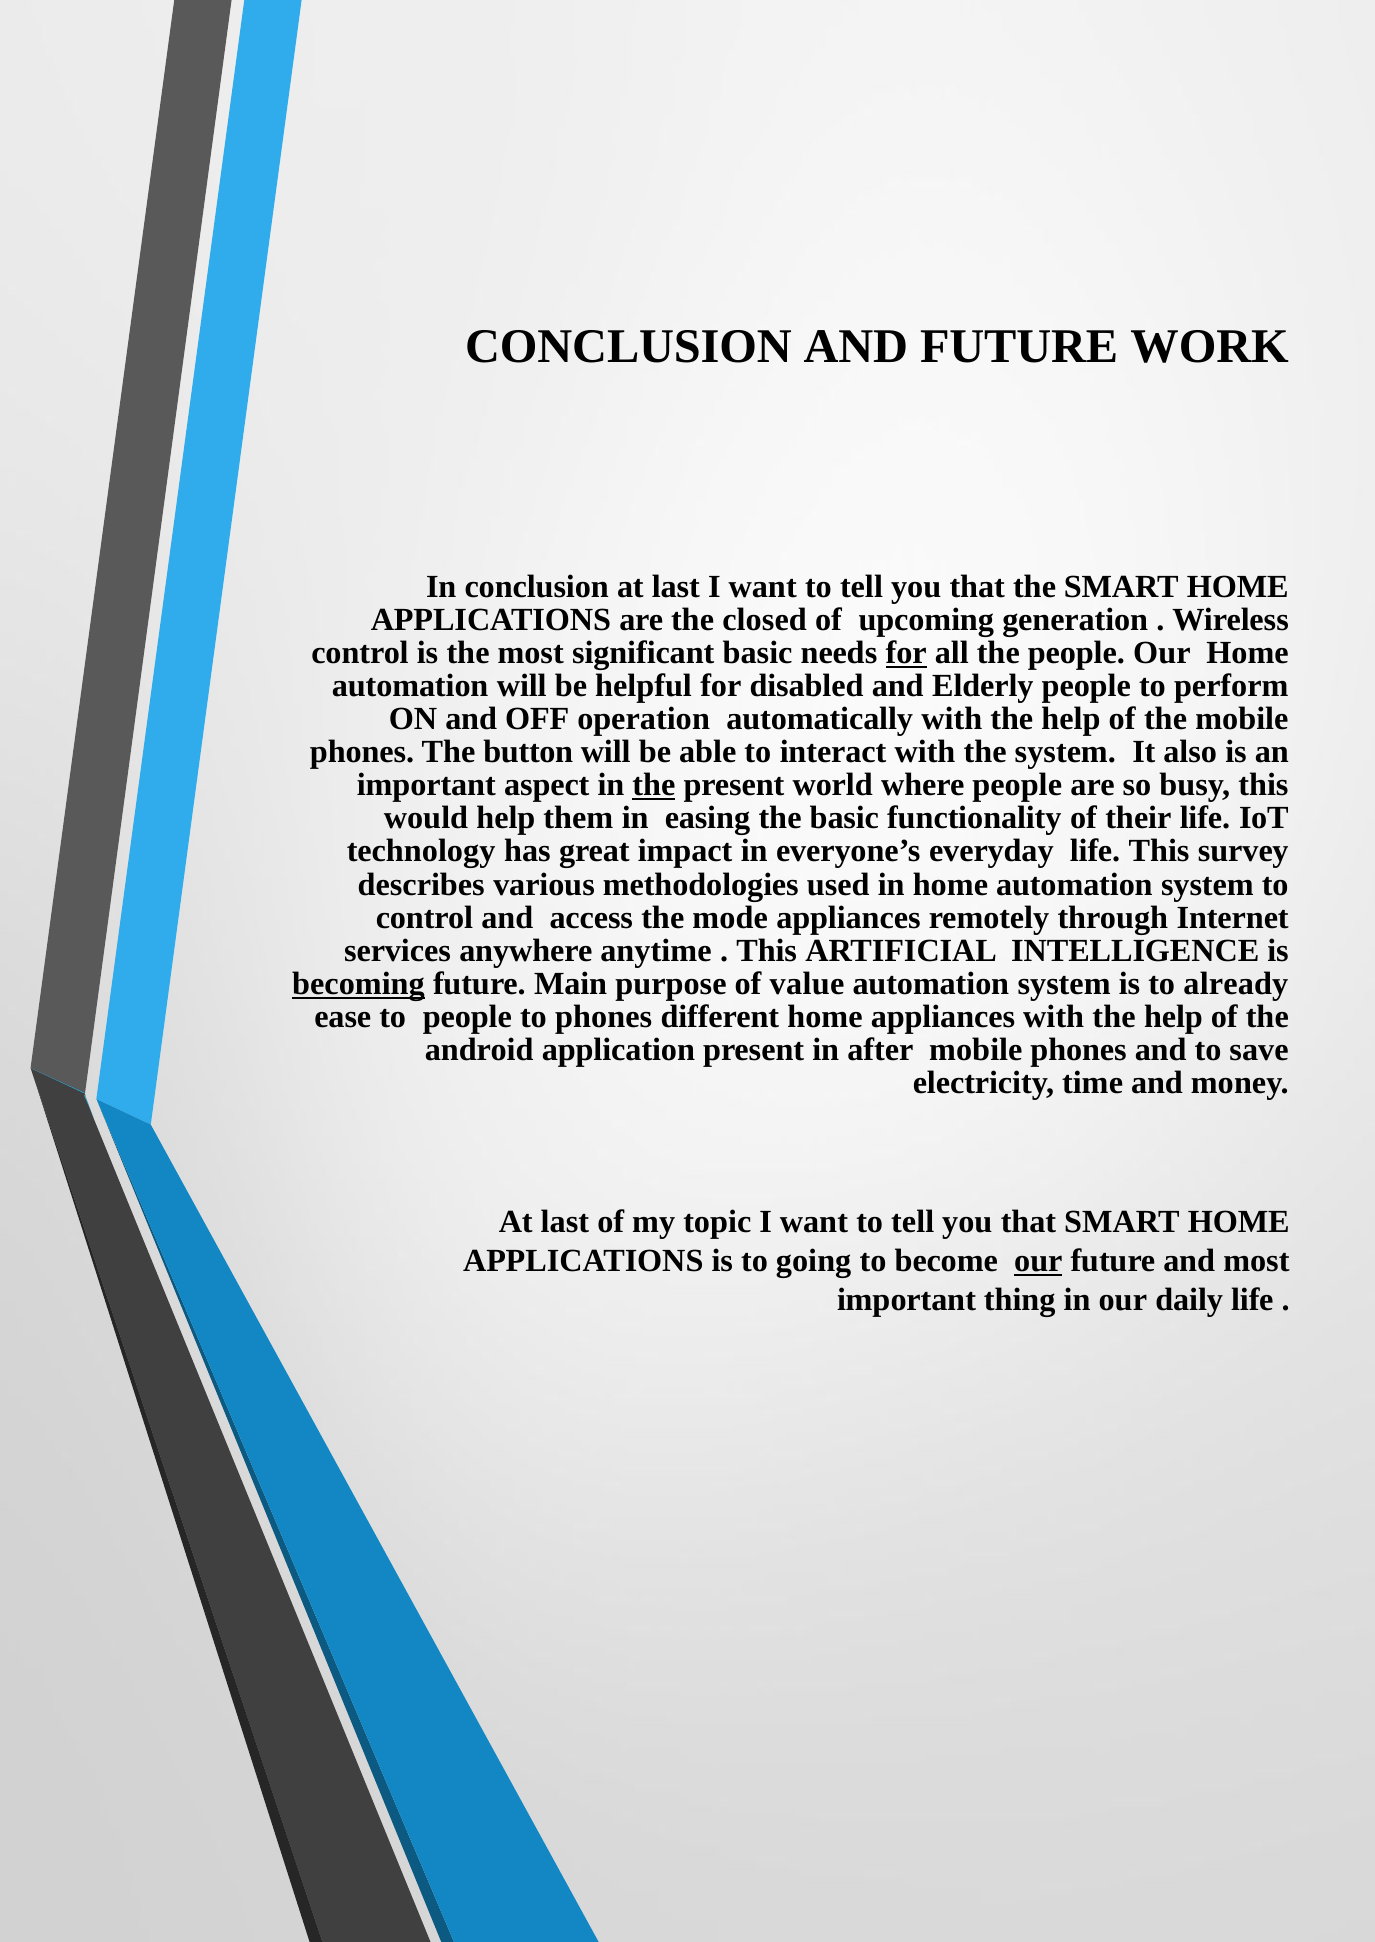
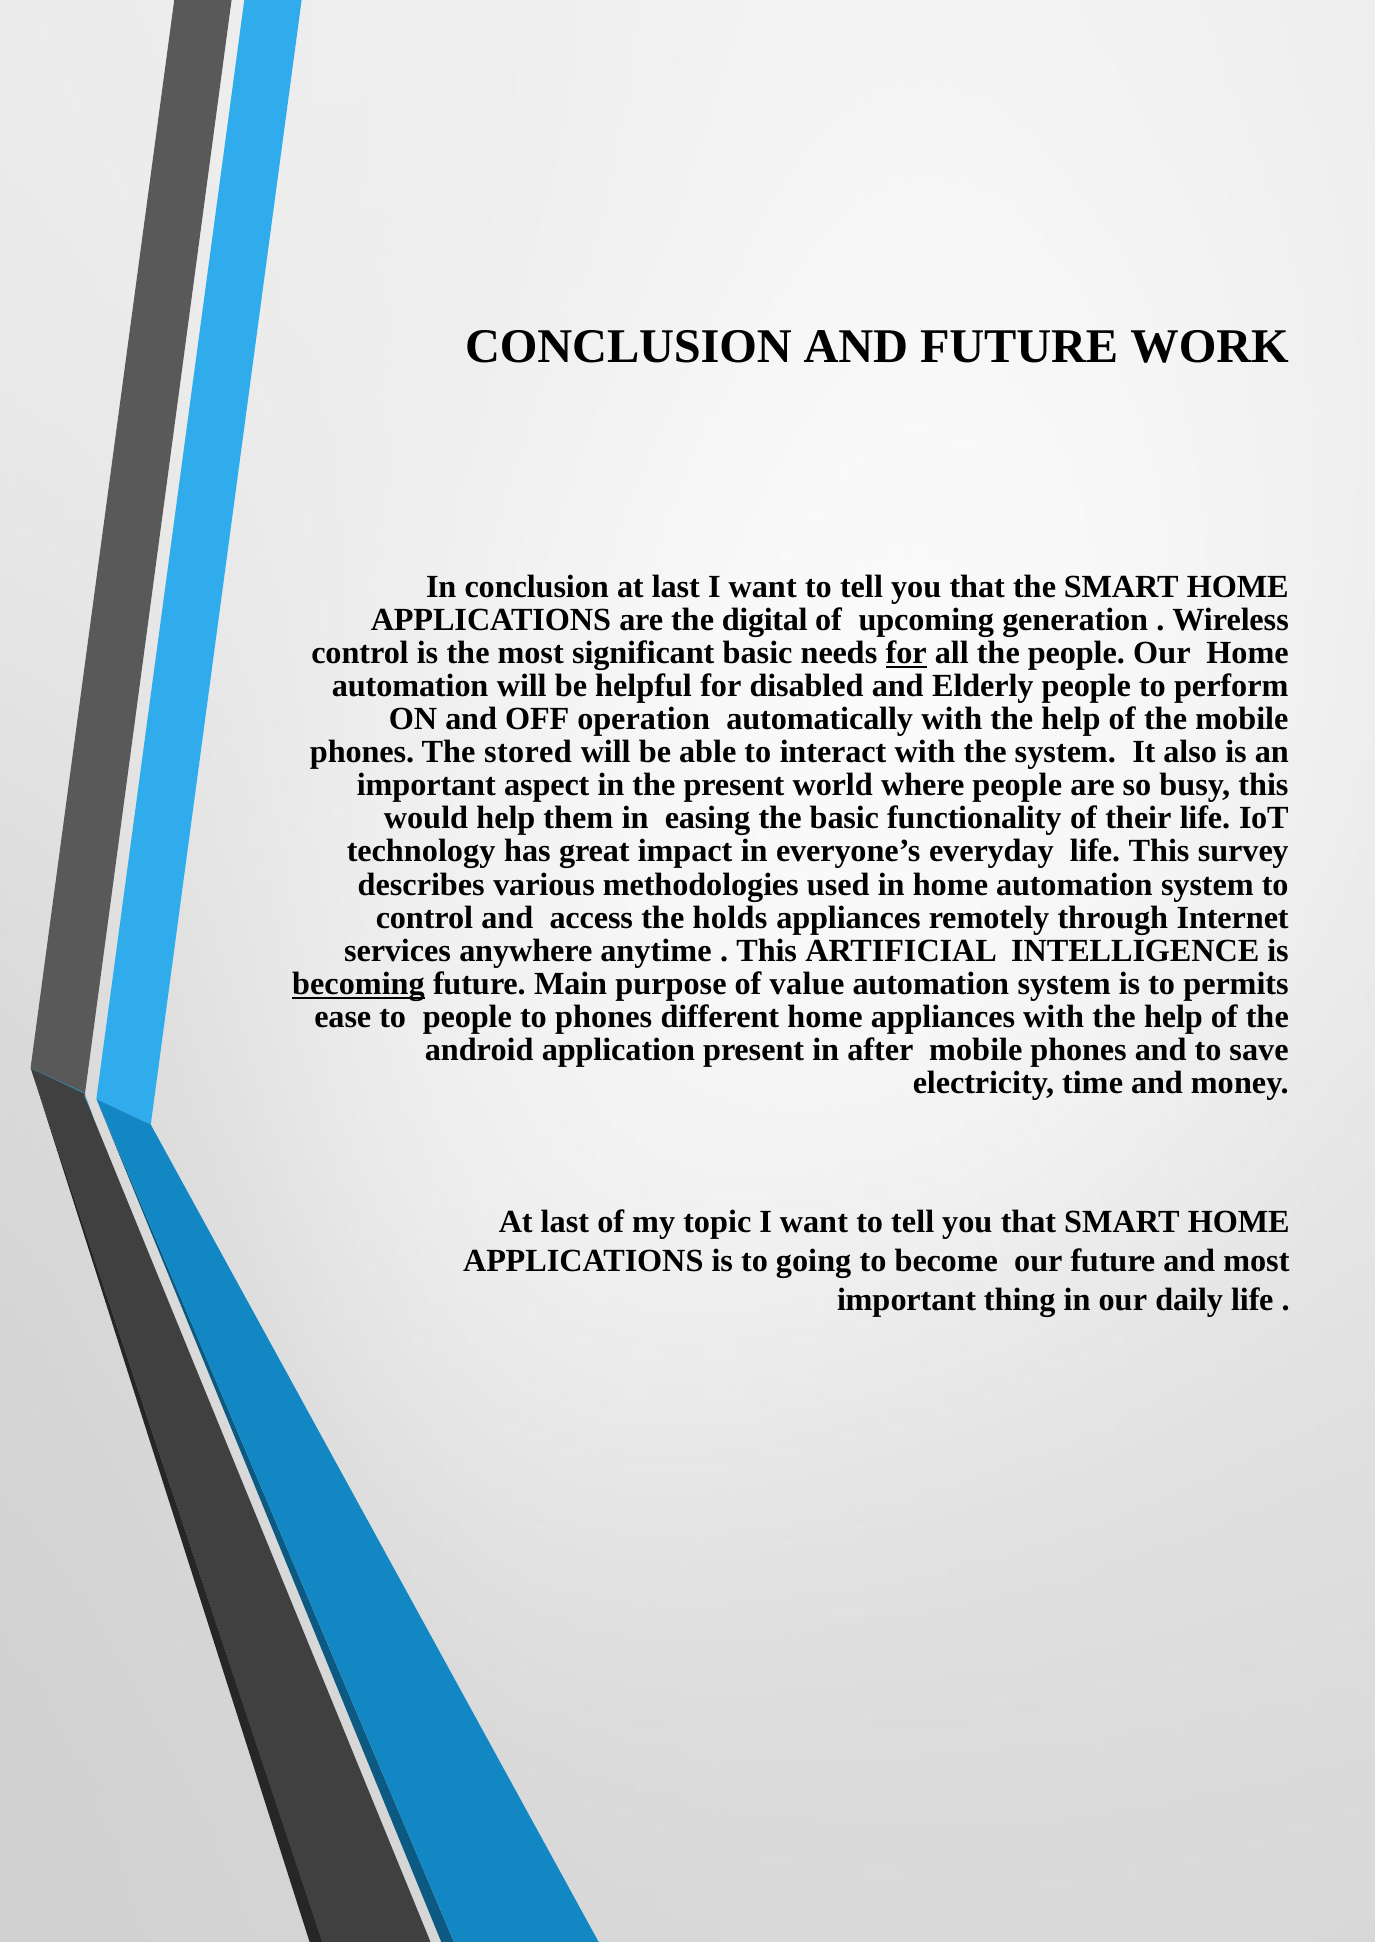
closed: closed -> digital (765, 619)
button: button -> stored (528, 752)
the underline: present -> none (654, 785)
mode: mode -> holds (730, 917)
already: already -> permits (1236, 984)
our underline: present -> none (1038, 1260)
